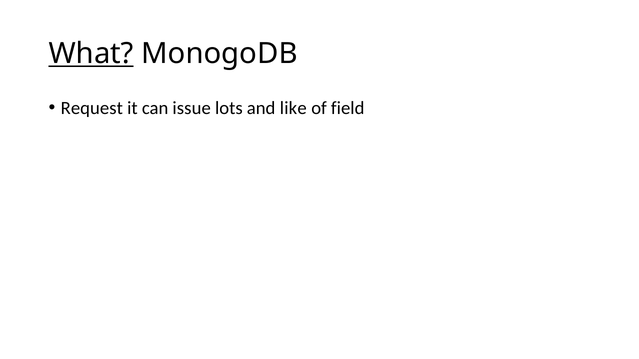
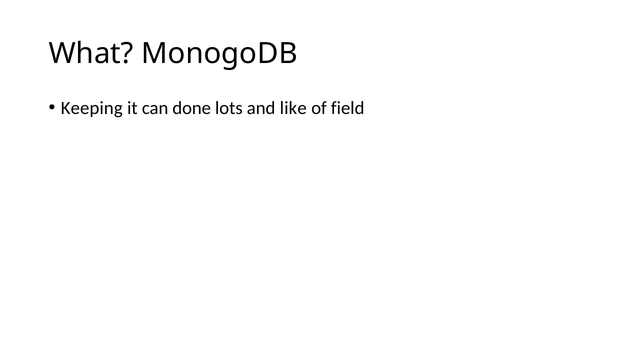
What underline: present -> none (91, 54)
Request: Request -> Keeping (92, 108)
issue: issue -> done (192, 108)
